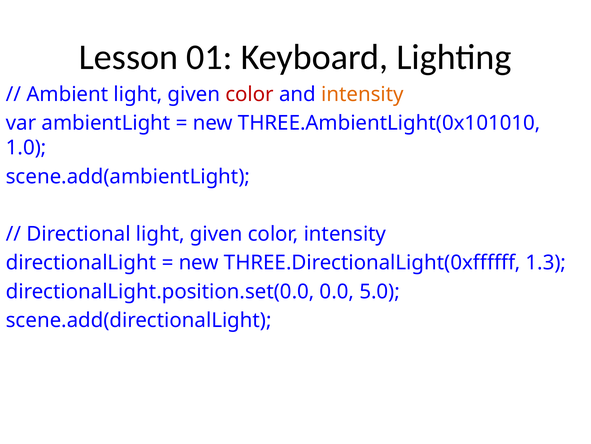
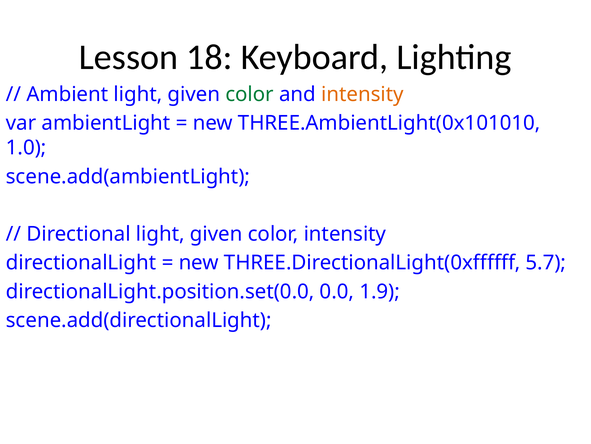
01: 01 -> 18 (209, 57)
color colour: red -> green (250, 94)
1.3: 1.3 -> 5.7 (546, 262)
5.0: 5.0 -> 1.9 (380, 291)
